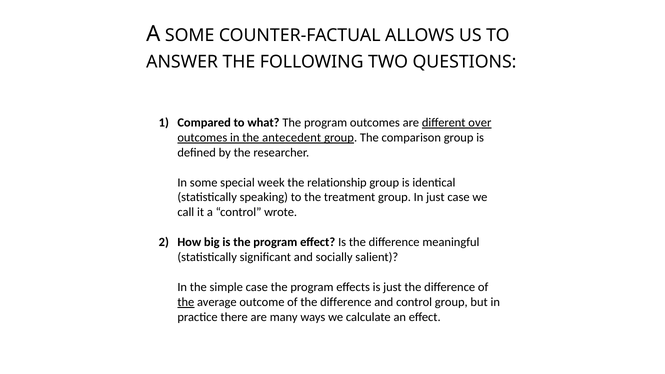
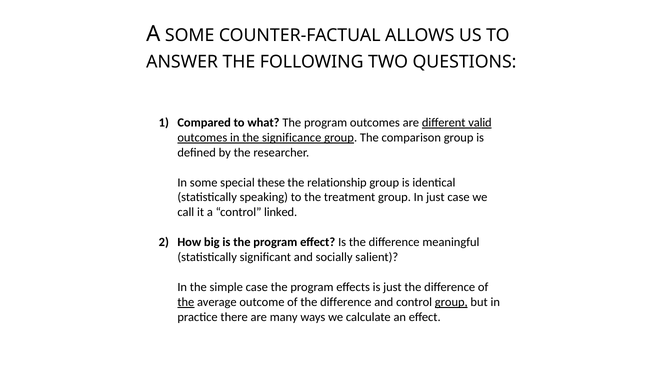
over: over -> valid (480, 123)
antecedent: antecedent -> significance (292, 138)
week: week -> these (271, 182)
wrote: wrote -> linked (281, 212)
group underline: none -> present (451, 302)
